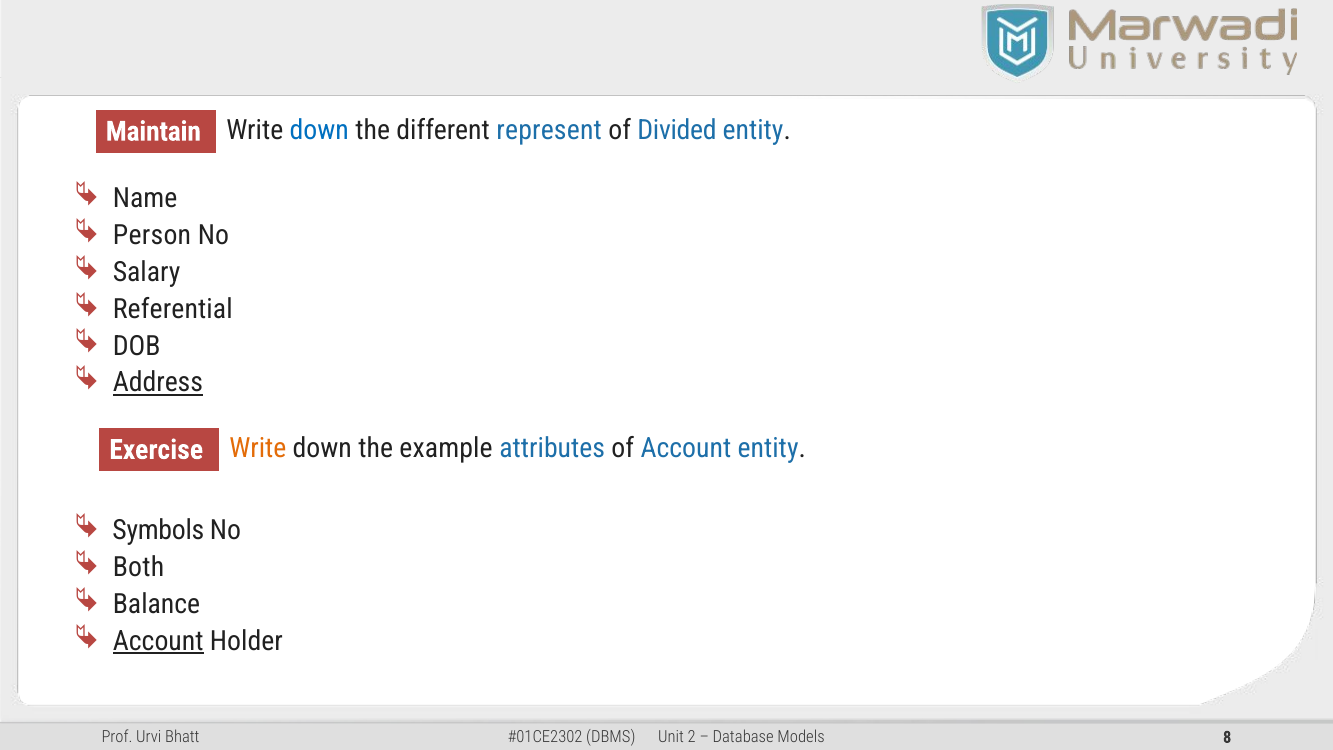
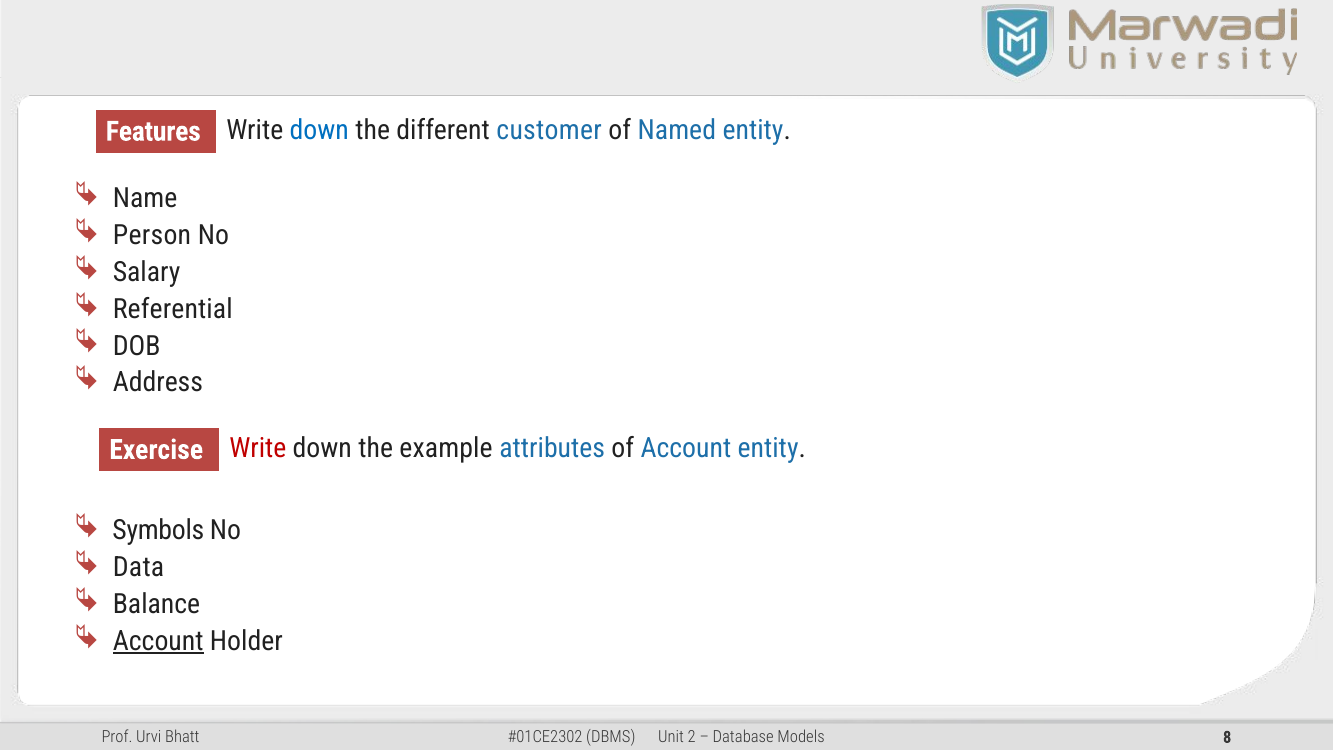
Maintain: Maintain -> Features (153, 131)
represent: represent -> customer (549, 130)
Divided: Divided -> Named (677, 130)
Address underline: present -> none (158, 383)
Write colour: orange -> red (258, 449)
Both: Both -> Data (139, 567)
